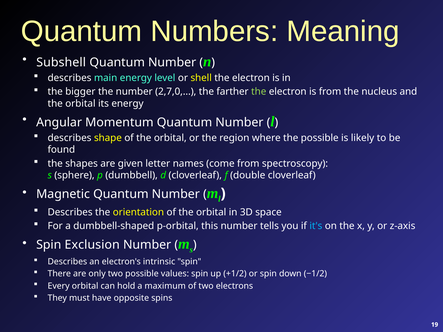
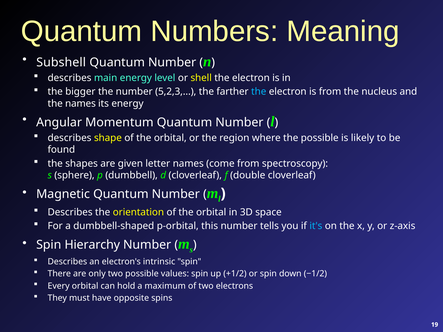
2,7,0: 2,7,0 -> 5,2,3 (176, 92)
the colour: light green -> light blue (259, 92)
orbital: orbital -> names (80, 104)
Exclusion: Exclusion -> Hierarchy (92, 245)
